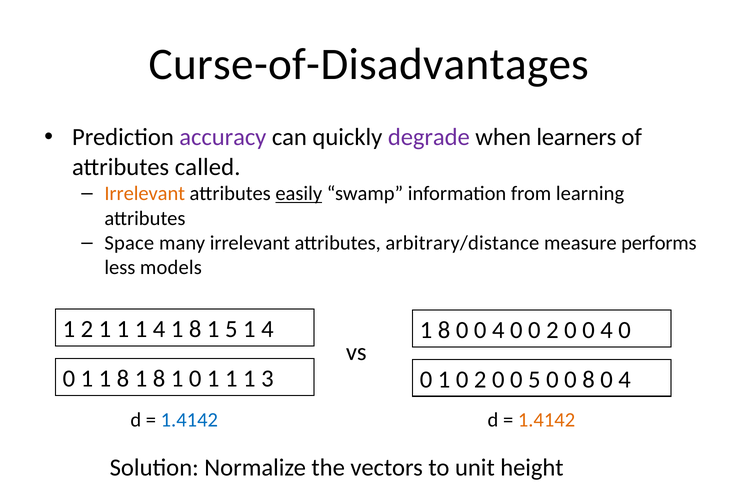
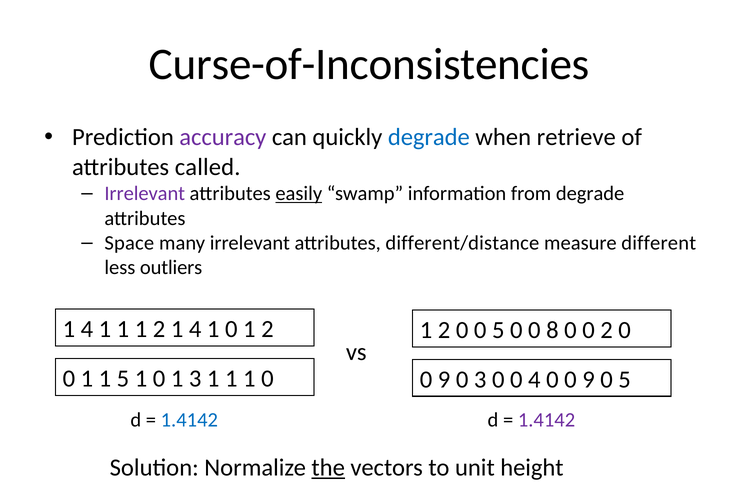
Curse-of-Disadvantages: Curse-of-Disadvantages -> Curse-of-Inconsistencies (369, 64)
degrade colour: purple -> blue (429, 137)
learners: learners -> retrieve (576, 137)
Irrelevant colour: orange -> purple (145, 194)
from learning: learning -> degrade (590, 194)
arbitrary/distance: arbitrary/distance -> different/distance (462, 243)
performs: performs -> different (659, 243)
models: models -> outliers (171, 268)
2: 2 -> 4 (87, 329)
1 1 4: 4 -> 2 (159, 329)
8: 8 -> 4 (195, 329)
5: 5 -> 0 (231, 329)
4: 4 -> 2 (267, 329)
8: 8 -> 2 (444, 330)
4: 4 -> 5 (498, 330)
0 0 2: 2 -> 8 (552, 330)
4: 4 -> 2 (607, 330)
1 1 8: 8 -> 5 (123, 379)
8: 8 -> 0 (159, 379)
0: 0 -> 3 (195, 379)
1 1 3: 3 -> 0 (267, 379)
1: 1 -> 9 (444, 380)
2: 2 -> 3 (480, 380)
0 5: 5 -> 4 (534, 380)
8: 8 -> 9 (589, 380)
4: 4 -> 5 (625, 380)
1.4142 colour: orange -> purple (547, 420)
the underline: none -> present (328, 468)
